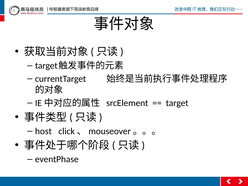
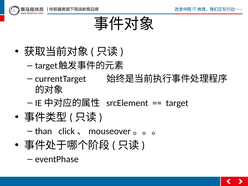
host: host -> than (43, 131)
